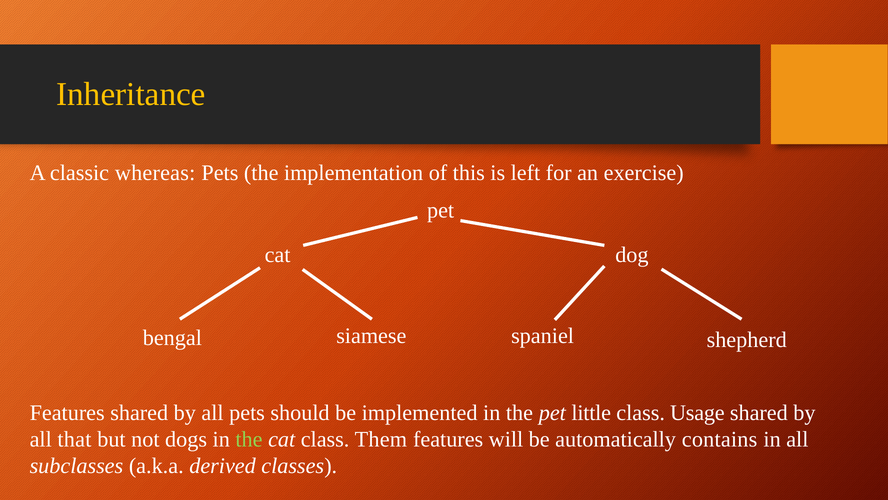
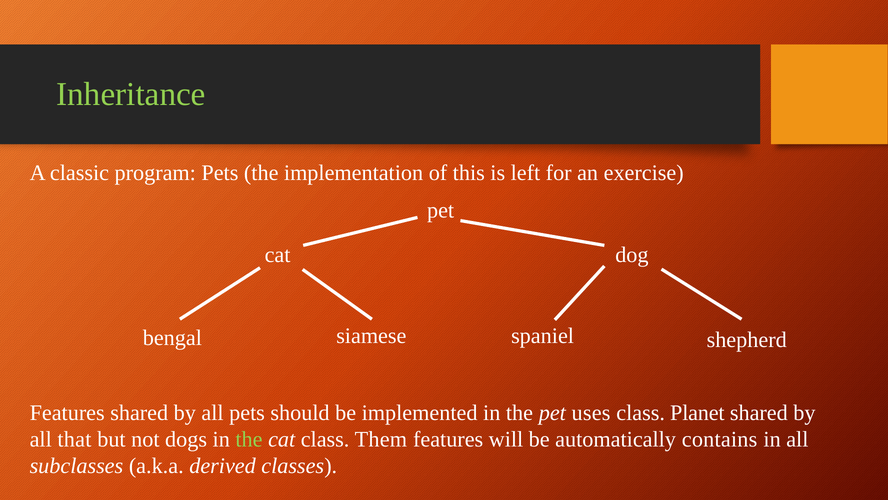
Inheritance colour: yellow -> light green (131, 94)
whereas: whereas -> program (155, 173)
little: little -> uses (591, 412)
Usage: Usage -> Planet (697, 412)
